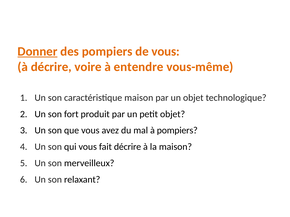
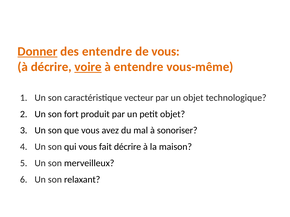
des pompiers: pompiers -> entendre (107, 52)
voire underline: none -> present (88, 67)
caractéristique maison: maison -> vecteur (139, 98)
à pompiers: pompiers -> sonoriser (177, 131)
